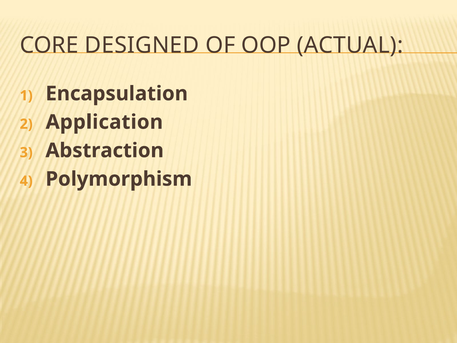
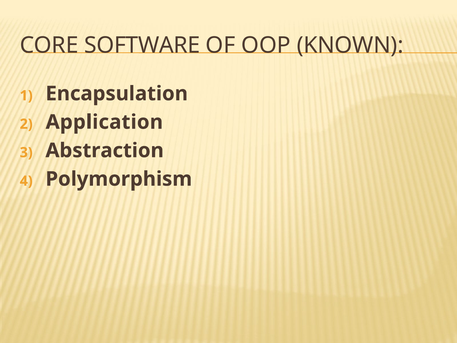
DESIGNED: DESIGNED -> SOFTWARE (142, 45)
ACTUAL: ACTUAL -> KNOWN (350, 45)
